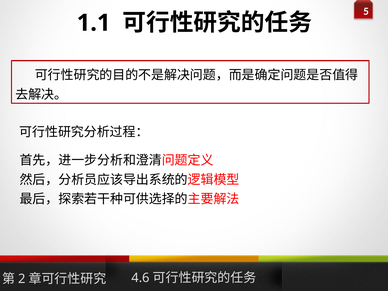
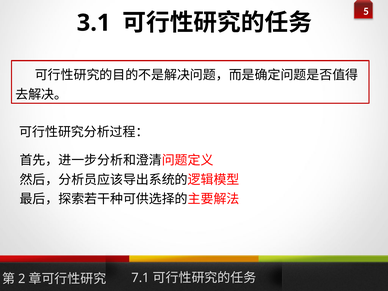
1.1: 1.1 -> 3.1 (94, 23)
4.6: 4.6 -> 7.1 (141, 278)
